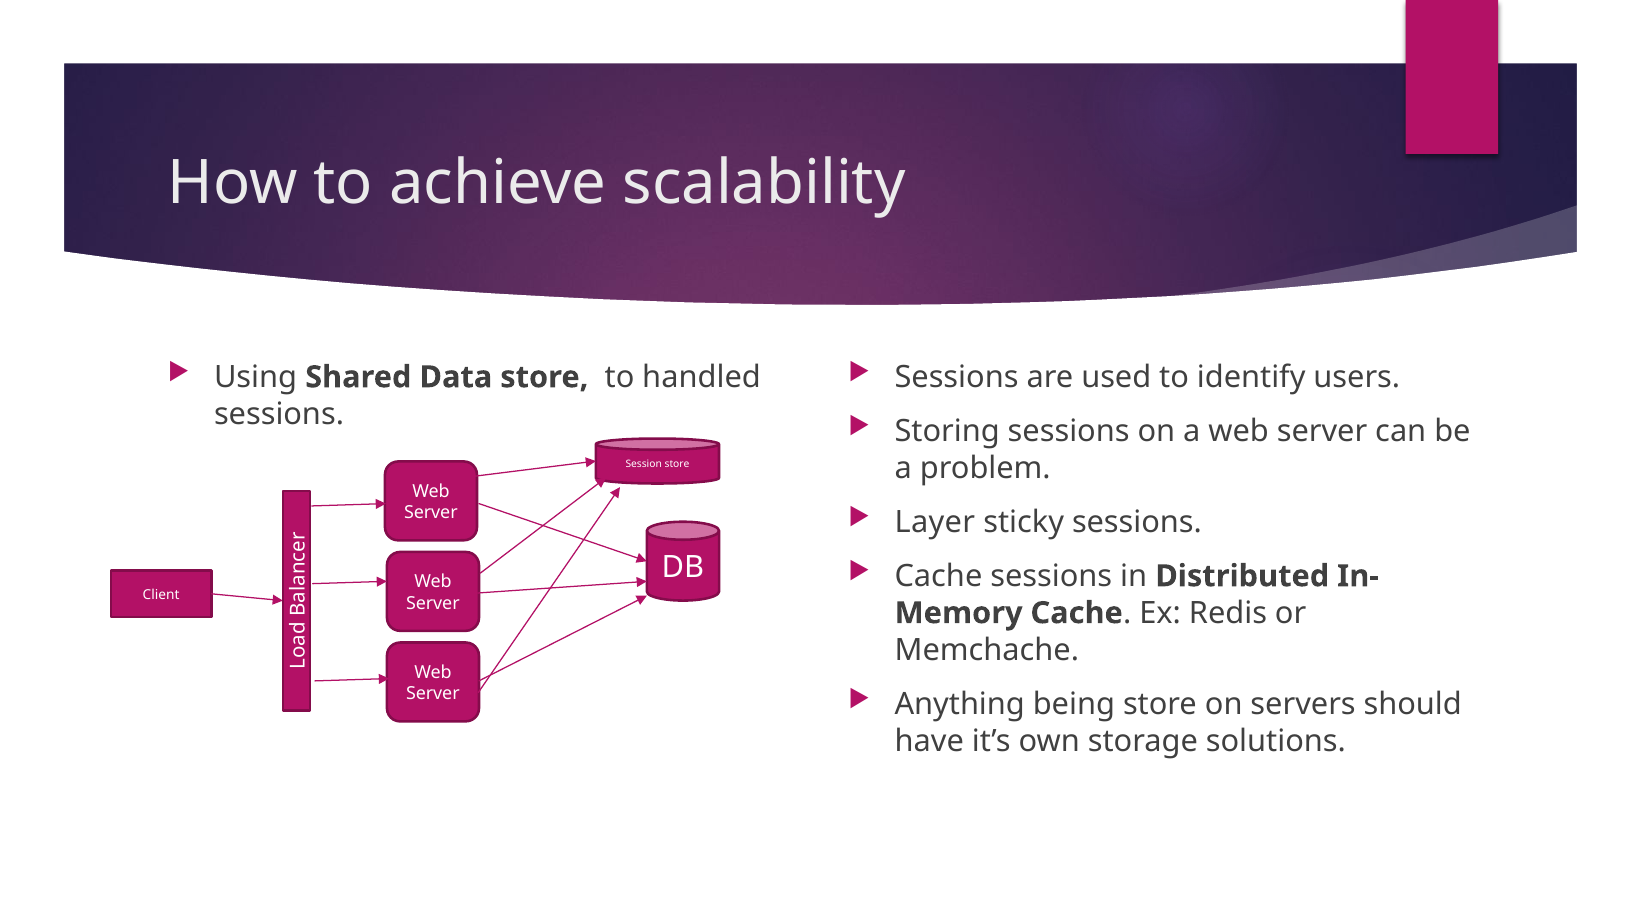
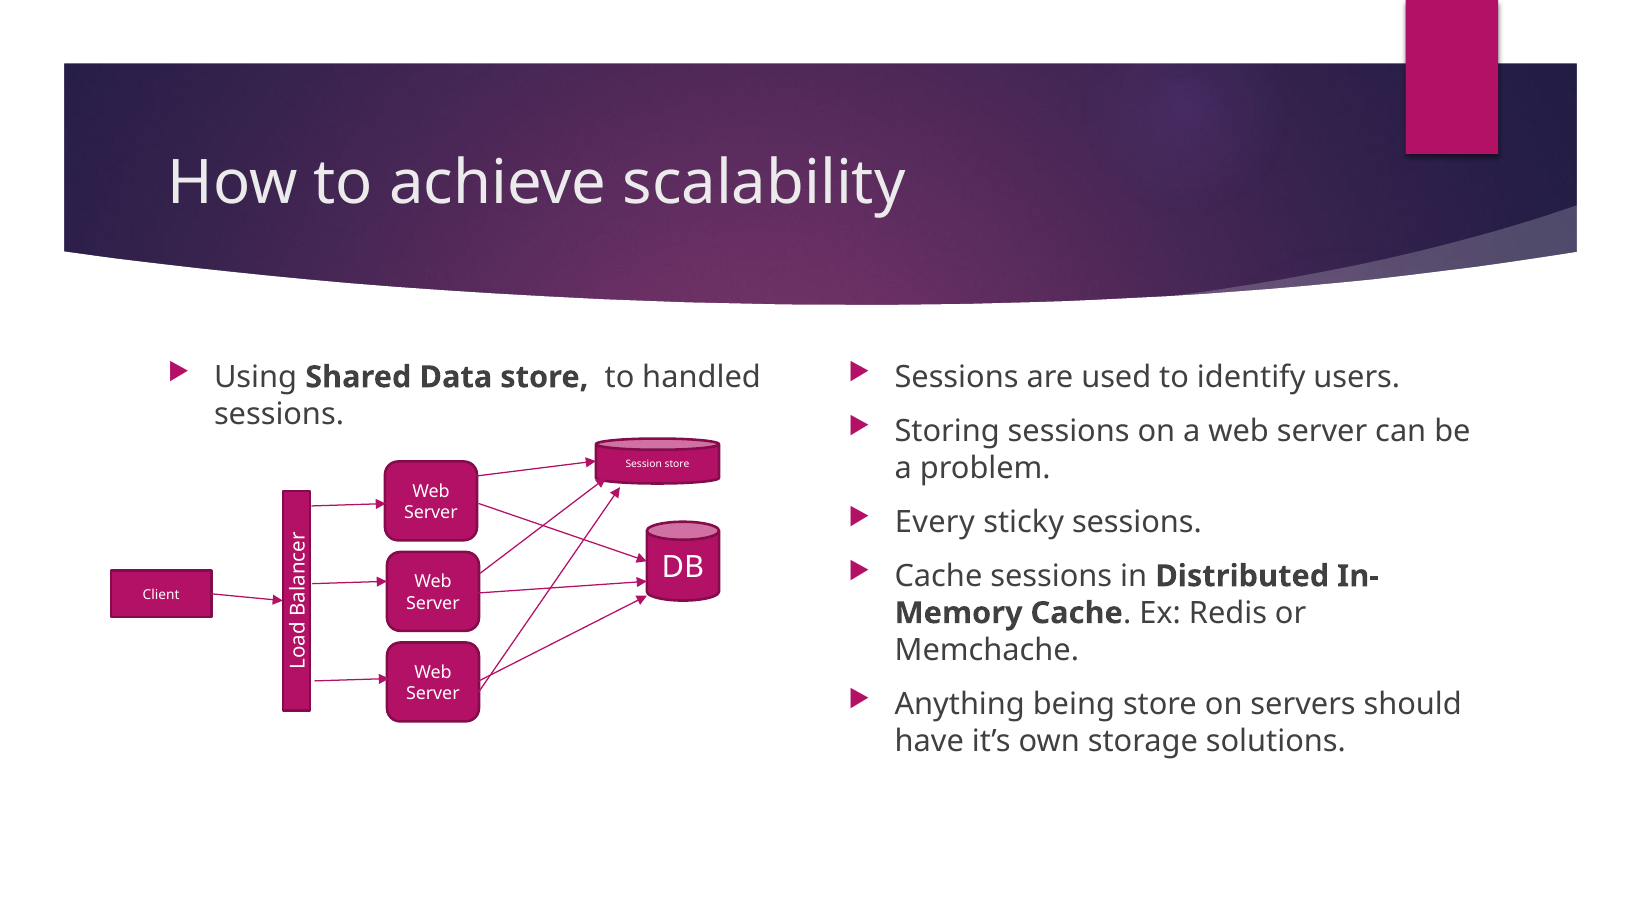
Layer: Layer -> Every (935, 522)
